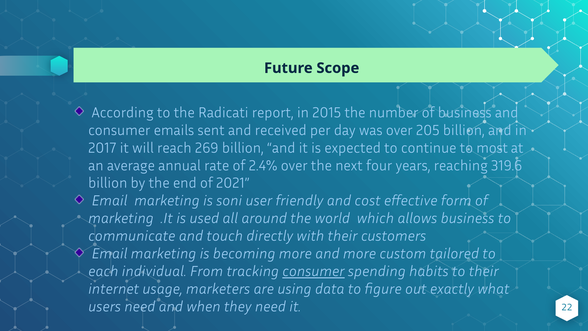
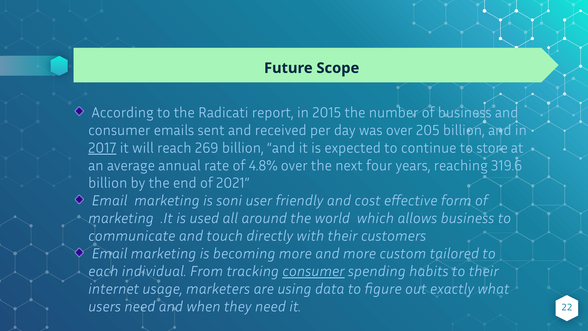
2017 underline: none -> present (102, 148)
most: most -> store (492, 148)
2.4%: 2.4% -> 4.8% (263, 165)
